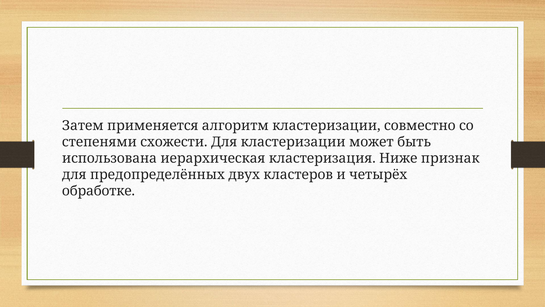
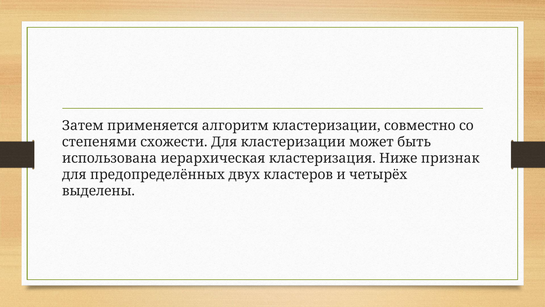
обработке: обработке -> выделены (98, 191)
